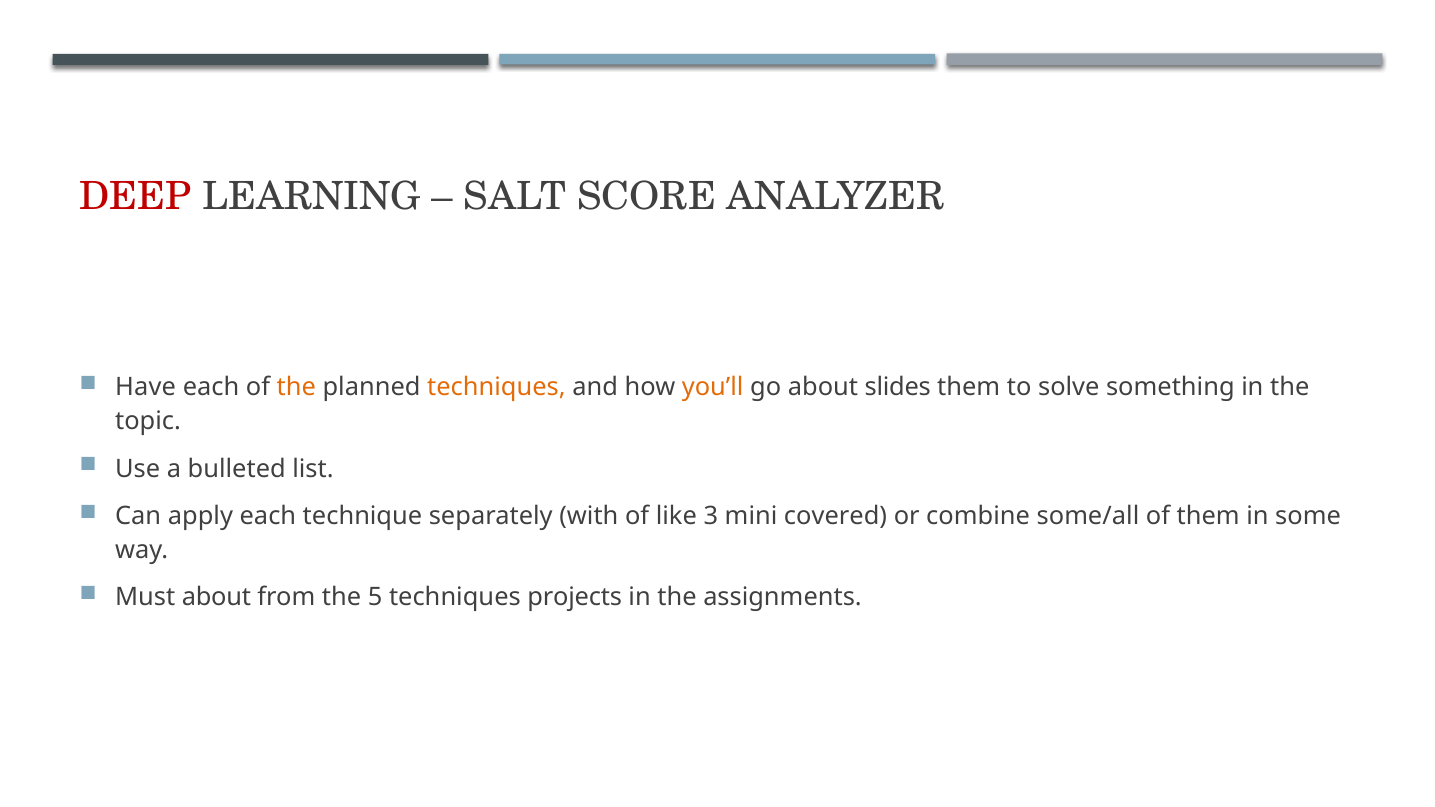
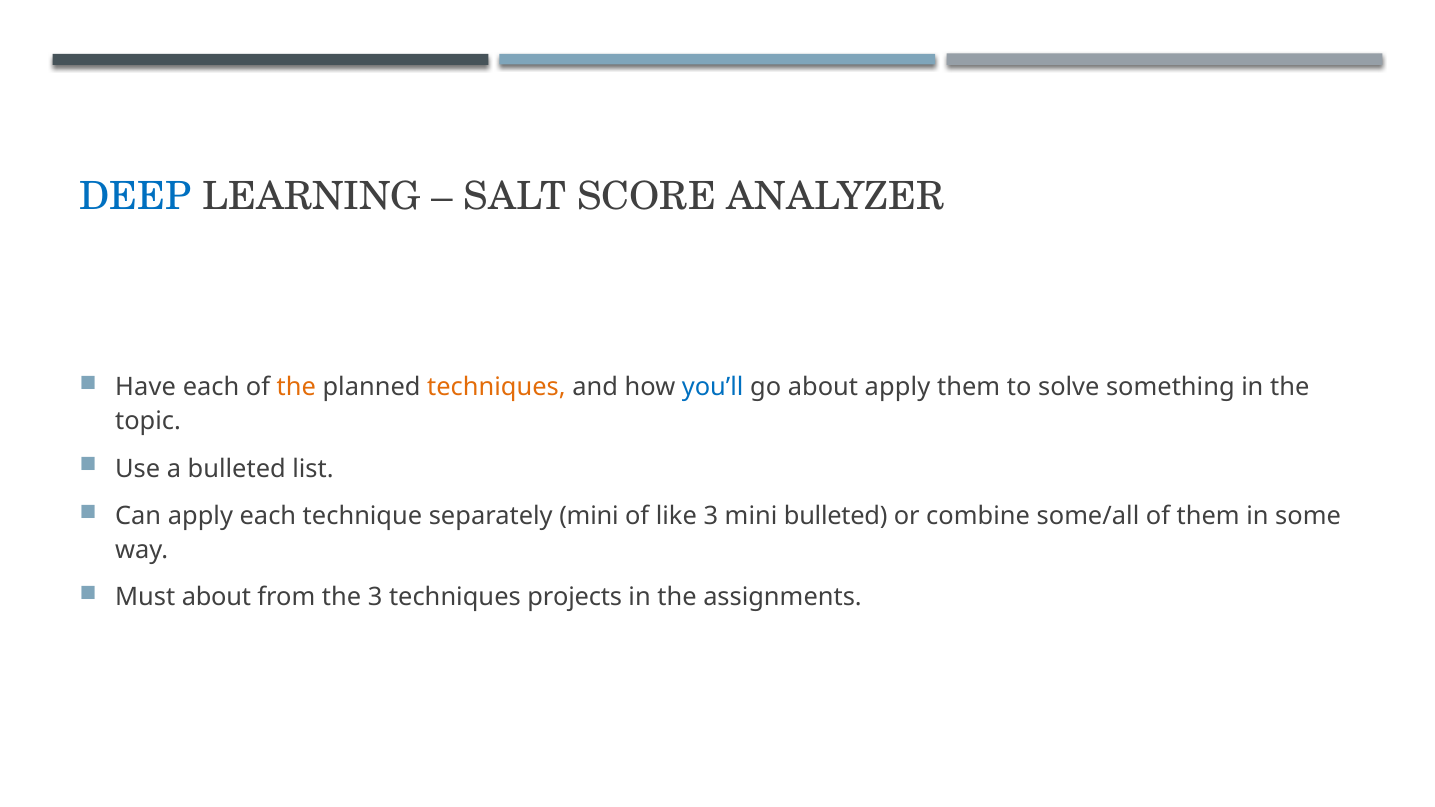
DEEP colour: red -> blue (135, 197)
you’ll colour: orange -> blue (713, 388)
about slides: slides -> apply (897, 388)
separately with: with -> mini (589, 516)
mini covered: covered -> bulleted (836, 516)
the 5: 5 -> 3 (375, 598)
